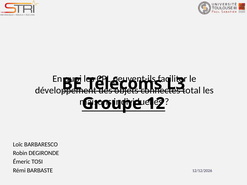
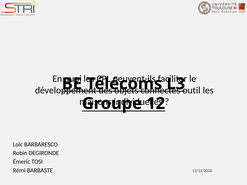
total: total -> outil (191, 90)
